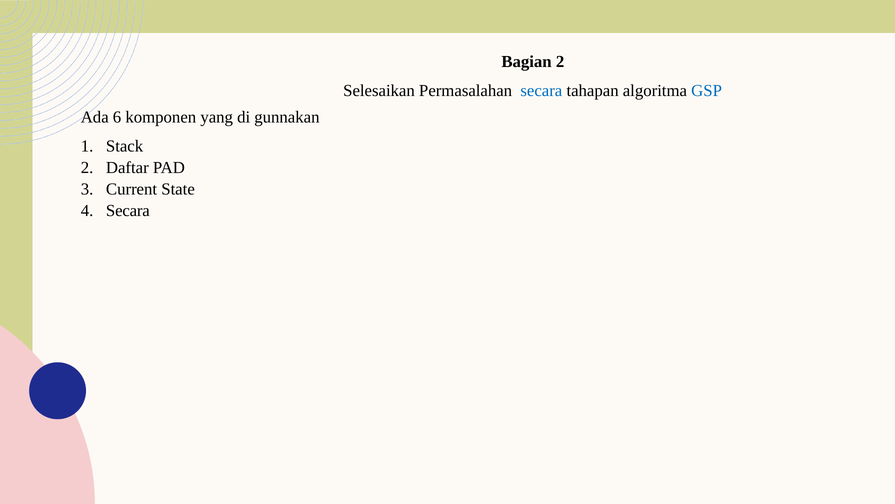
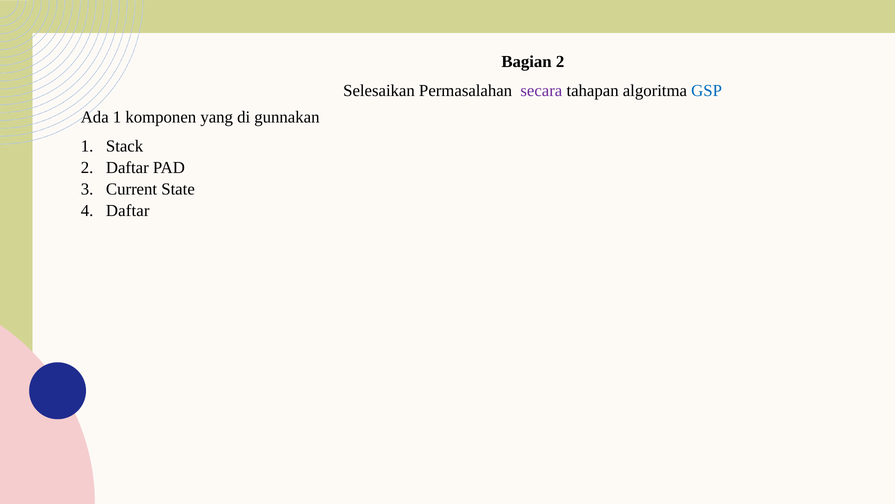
secara colour: blue -> purple (541, 90)
Ada 6: 6 -> 1 (117, 117)
4 Secara: Secara -> Daftar (128, 211)
